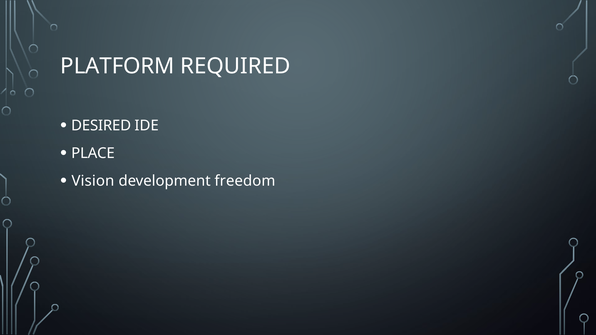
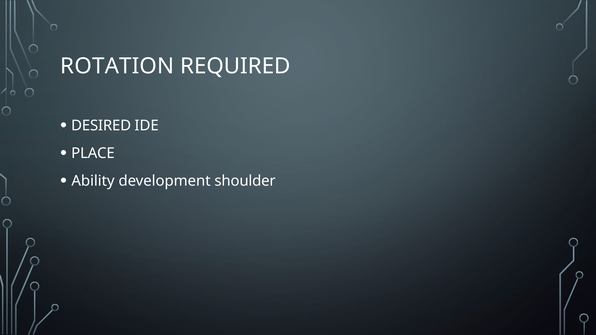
PLATFORM: PLATFORM -> ROTATION (117, 66)
Vision: Vision -> Ability (93, 181)
freedom: freedom -> shoulder (245, 181)
